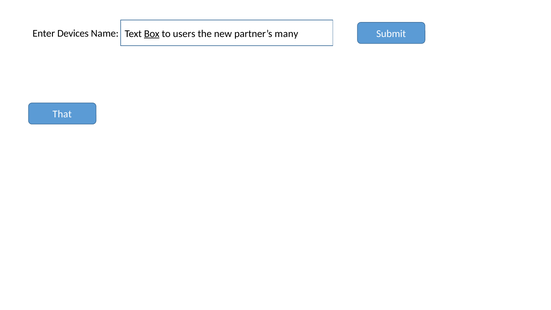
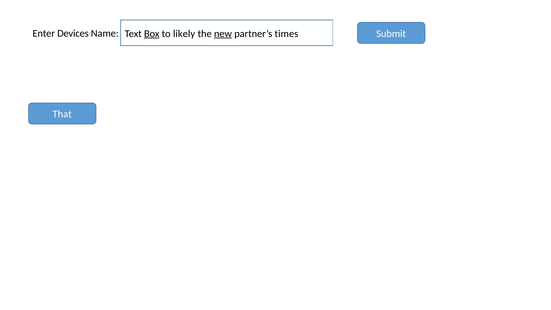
users: users -> likely (184, 34)
new underline: none -> present (223, 34)
many: many -> times (286, 34)
